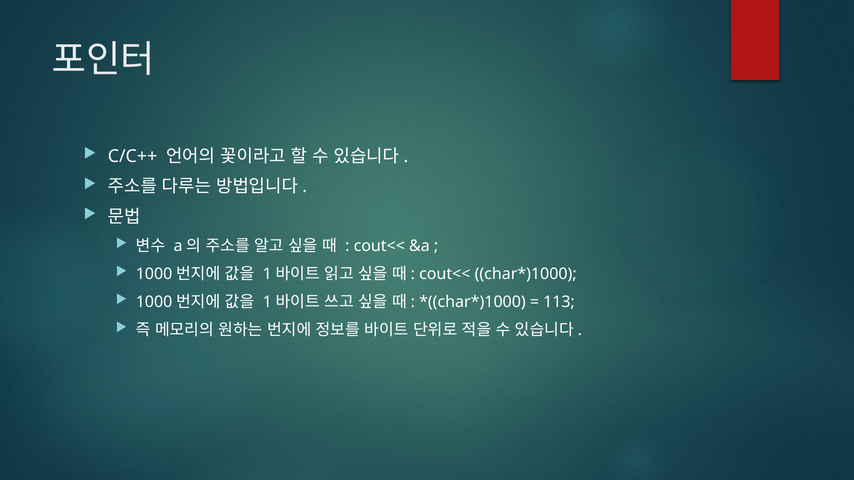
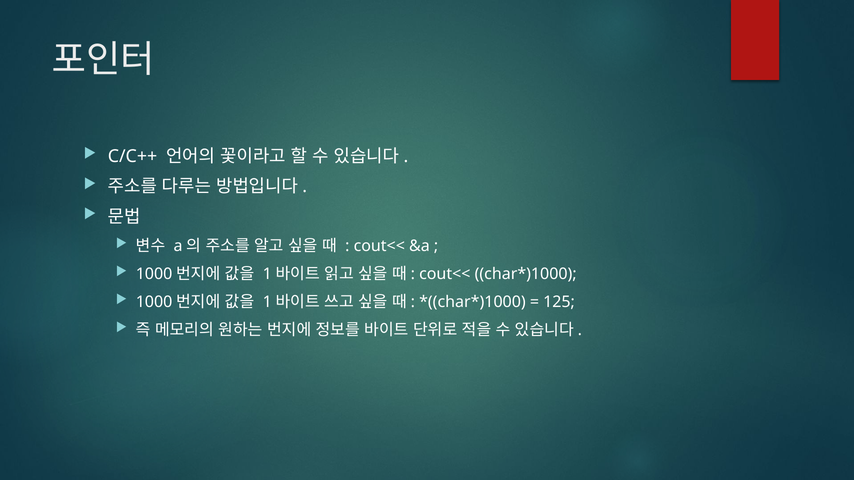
113: 113 -> 125 (559, 302)
